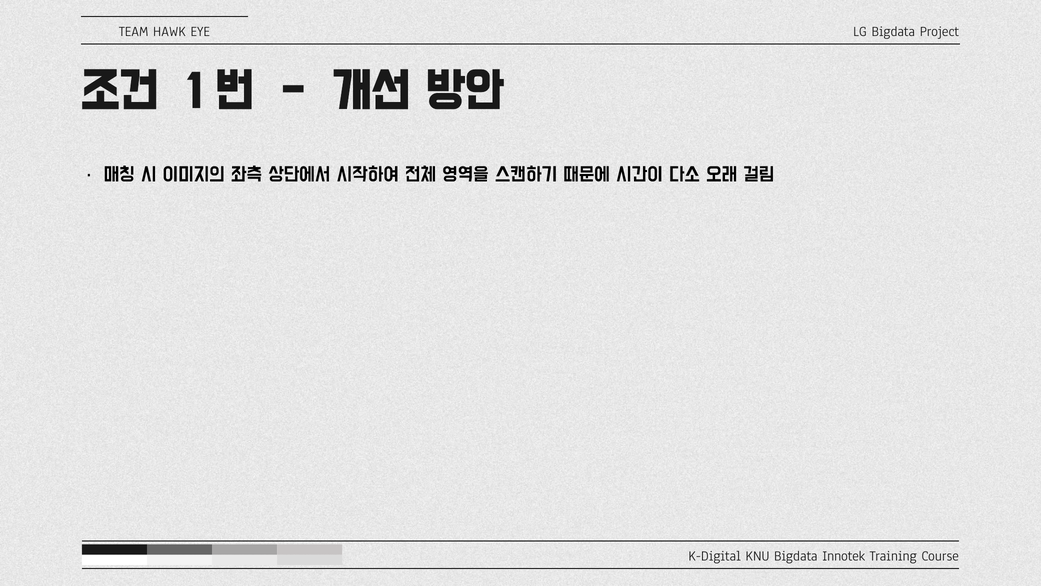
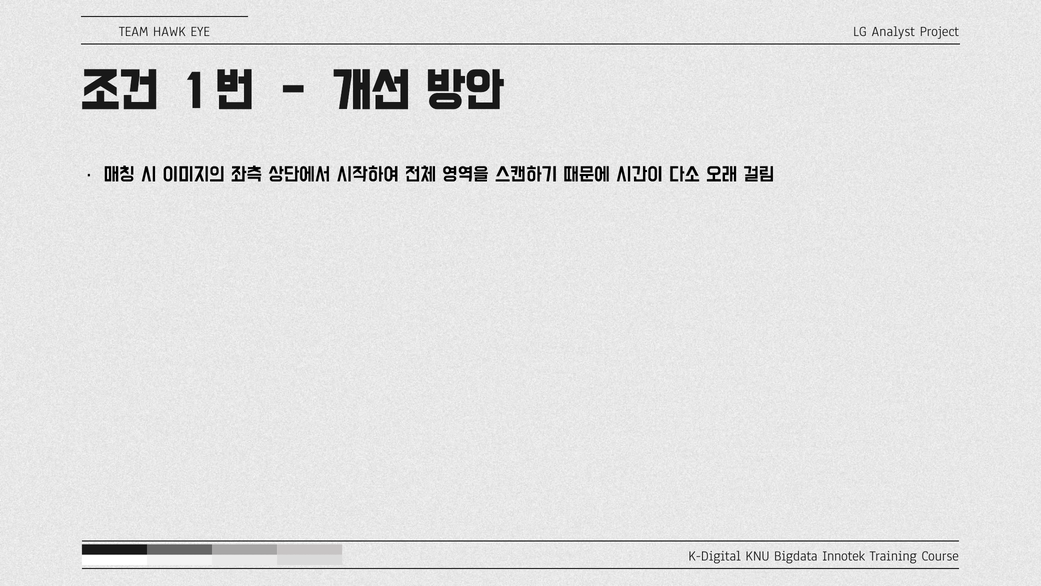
LG Bigdata: Bigdata -> Analyst (893, 31)
